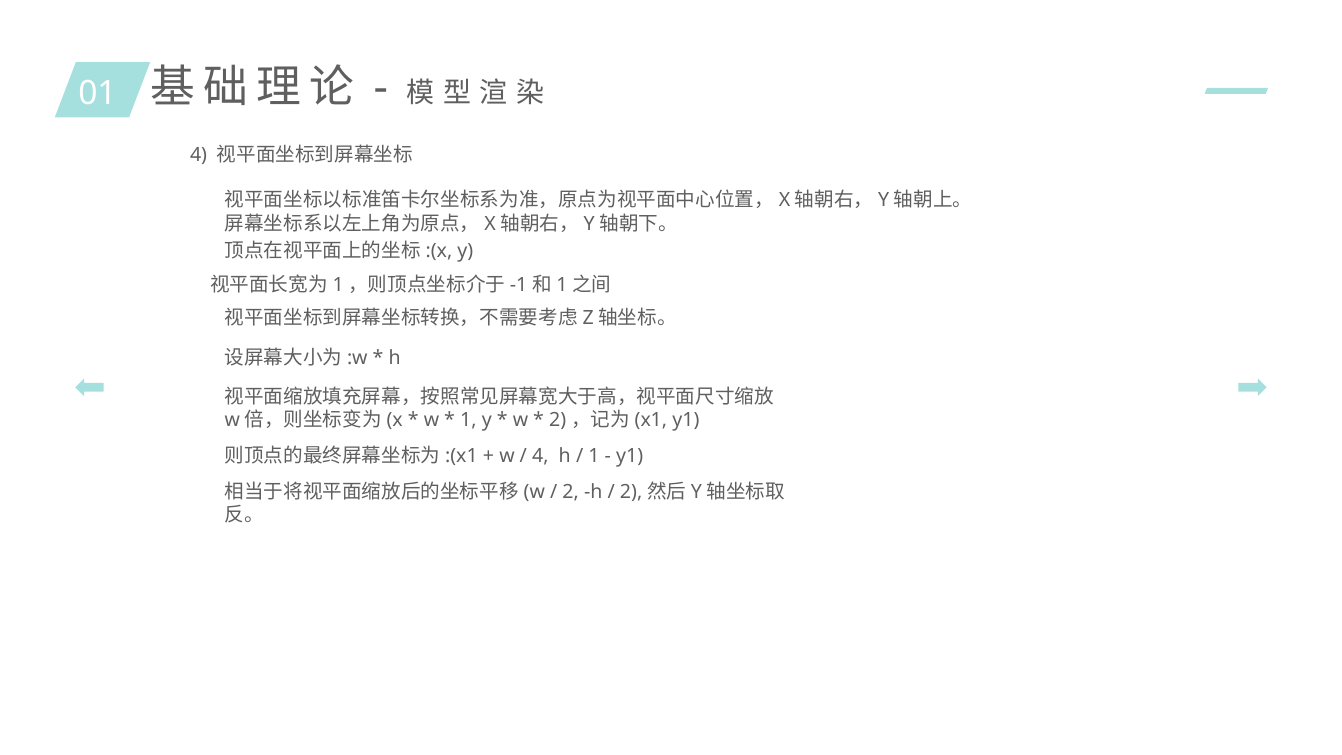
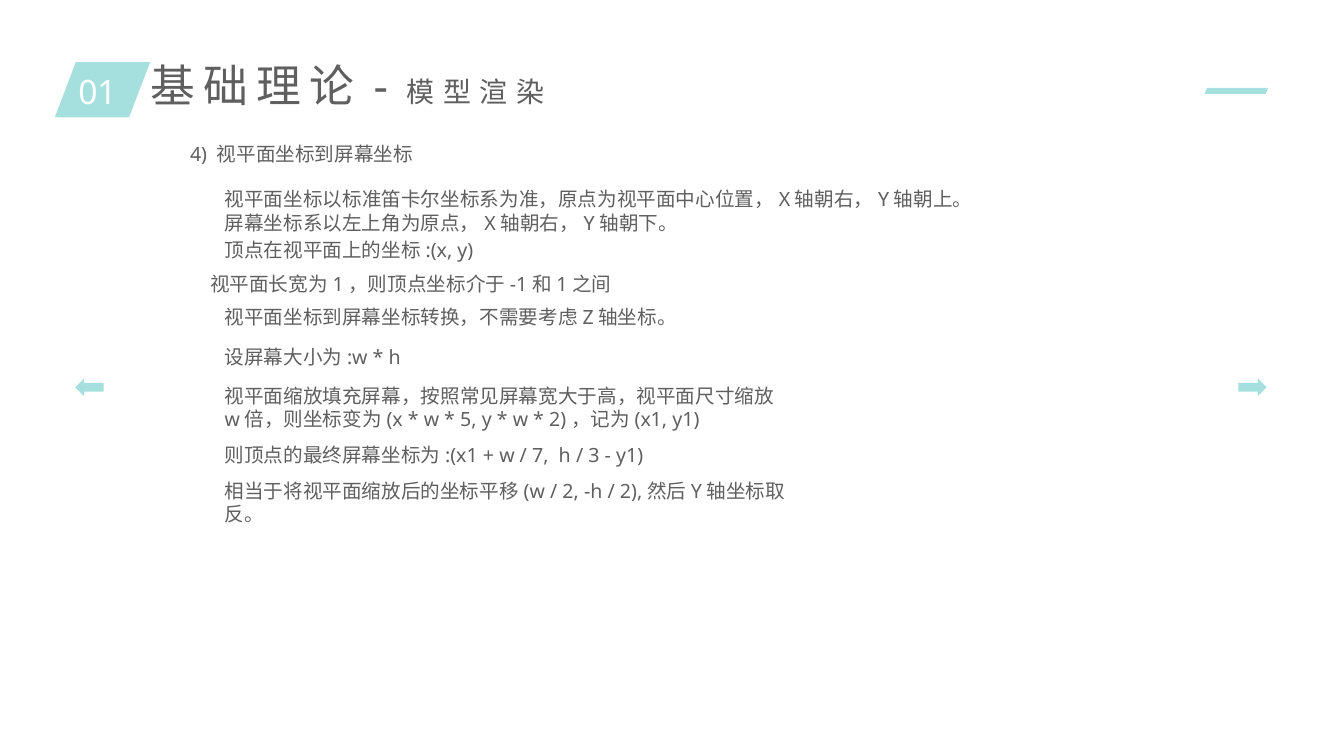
1: 1 -> 5 (468, 420)
4: 4 -> 7 (540, 456)
1: 1 -> 3 (594, 456)
